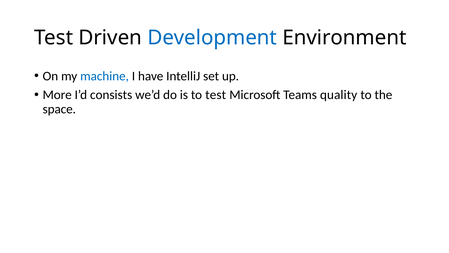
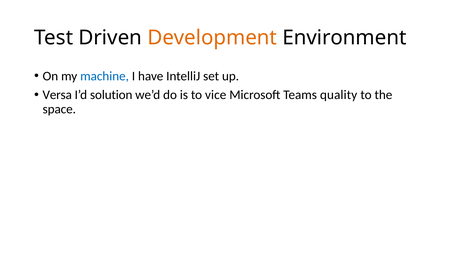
Development colour: blue -> orange (212, 38)
More: More -> Versa (57, 95)
consists: consists -> solution (111, 95)
to test: test -> vice (216, 95)
